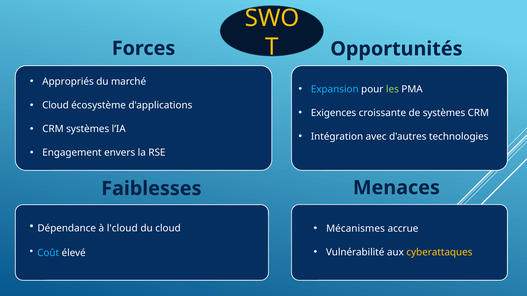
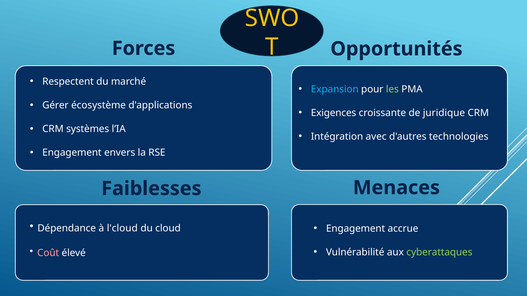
Appropriés: Appropriés -> Respectent (68, 82)
Cloud: Cloud -> Gérer (55, 105)
de systèmes: systèmes -> juridique (444, 113)
Mécanismes: Mécanismes -> Engagement (356, 229)
cyberattaques colour: yellow -> light green (439, 253)
Coût colour: light blue -> pink (48, 253)
